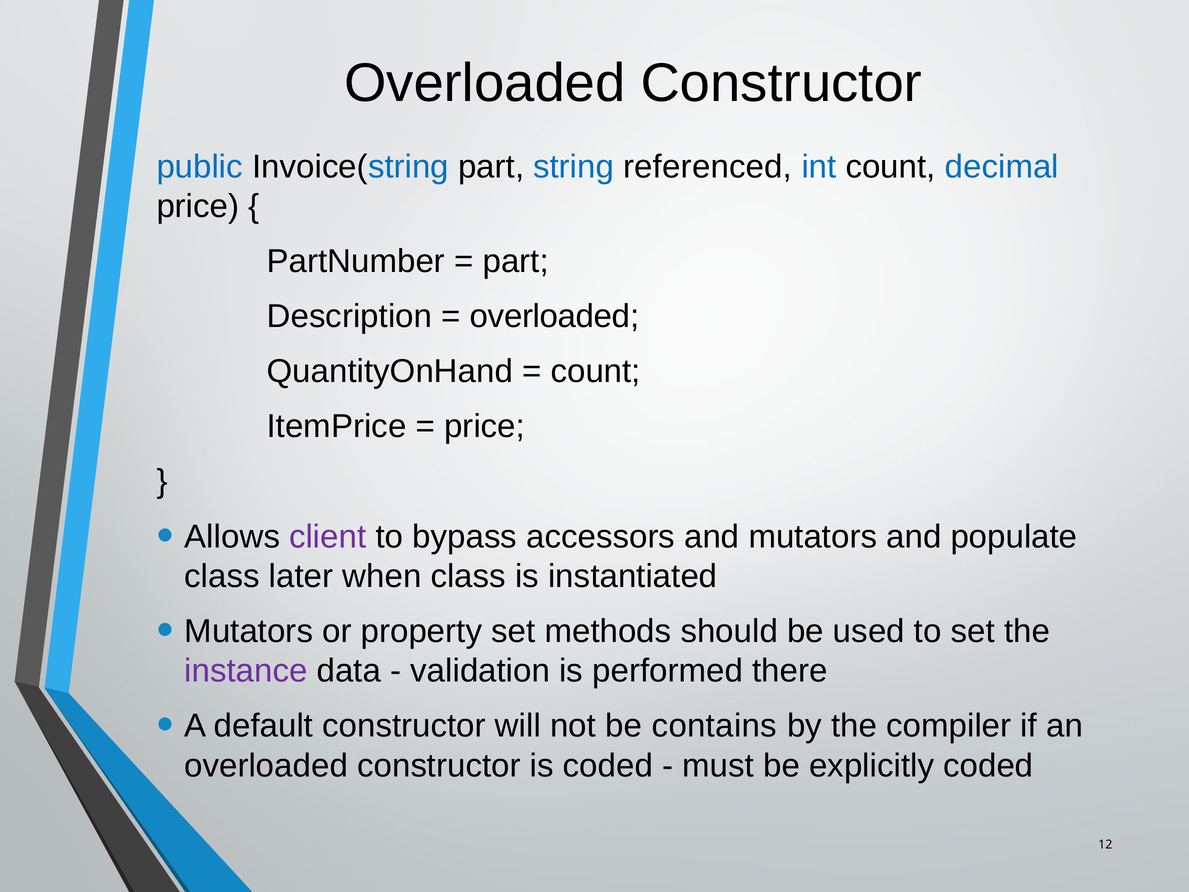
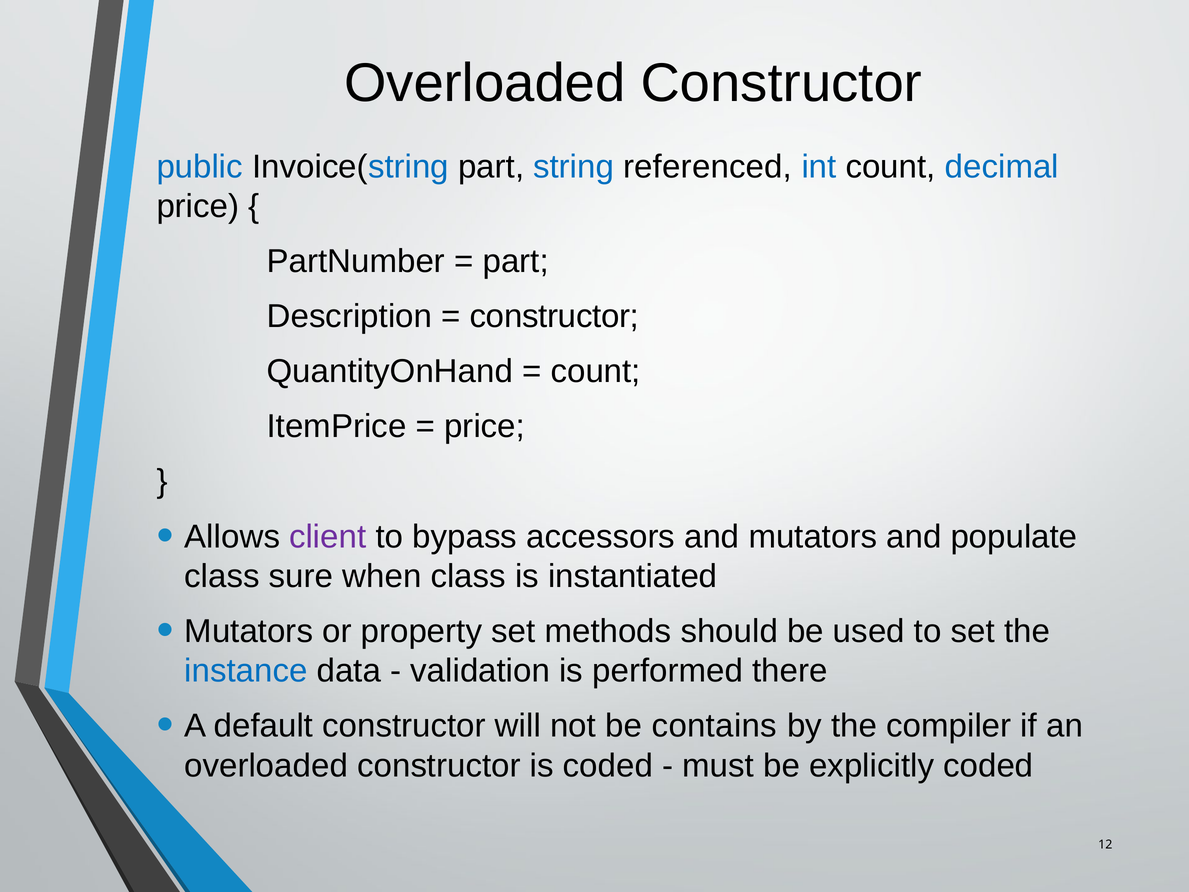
overloaded: overloaded -> constructor (554, 316)
later: later -> sure (301, 576)
instance colour: purple -> blue (246, 671)
